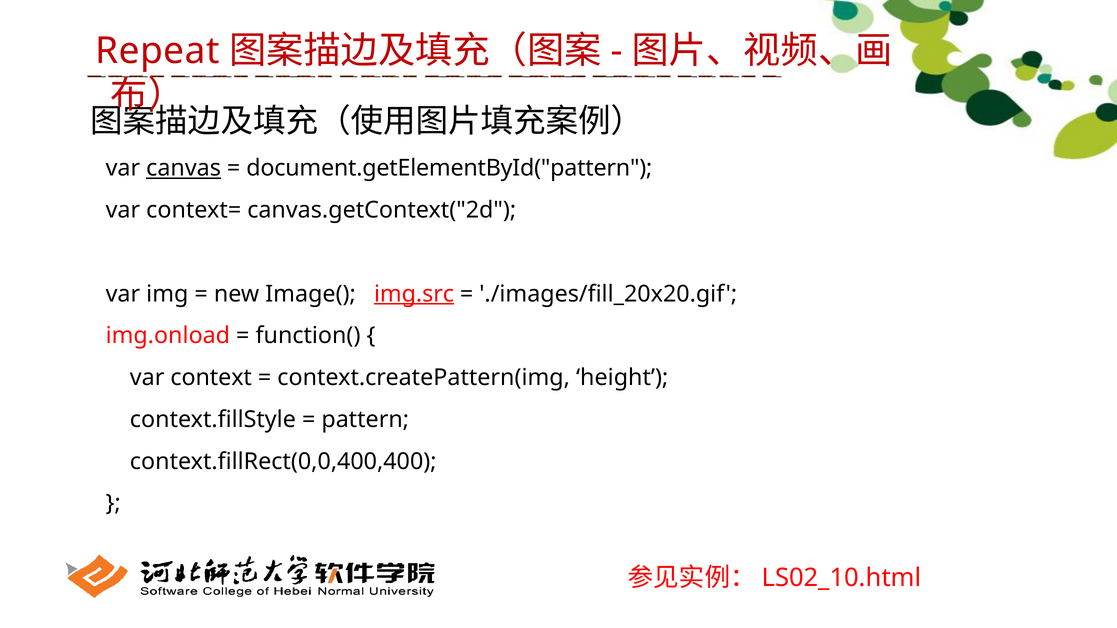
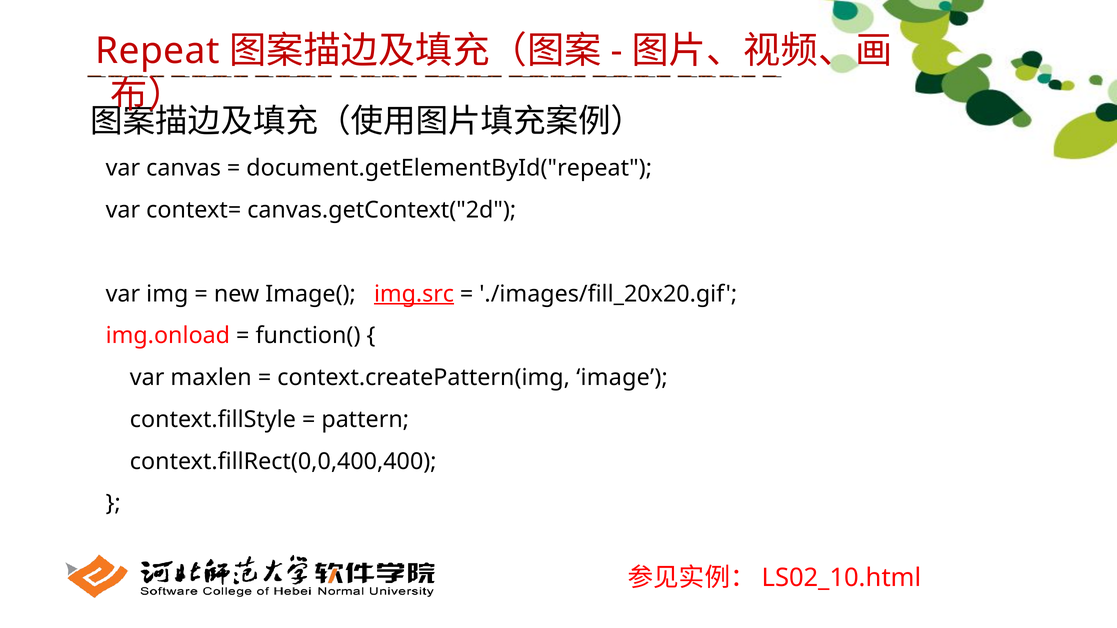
canvas underline: present -> none (184, 168)
document.getElementById("pattern: document.getElementById("pattern -> document.getElementById("repeat (449, 168)
context: context -> maxlen (211, 378)
height: height -> image (622, 378)
